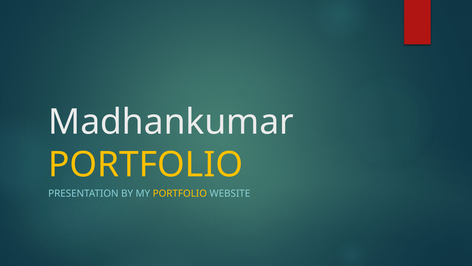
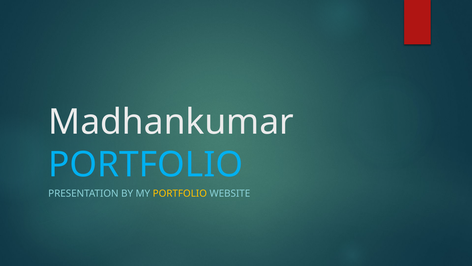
PORTFOLIO colour: yellow -> light blue (146, 164)
